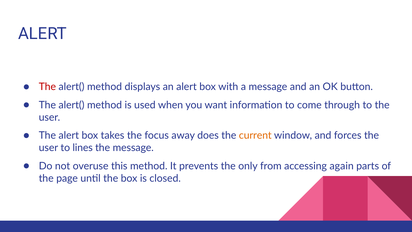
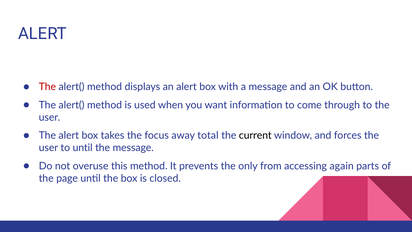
does: does -> total (208, 135)
current colour: orange -> black (255, 135)
to lines: lines -> until (83, 148)
